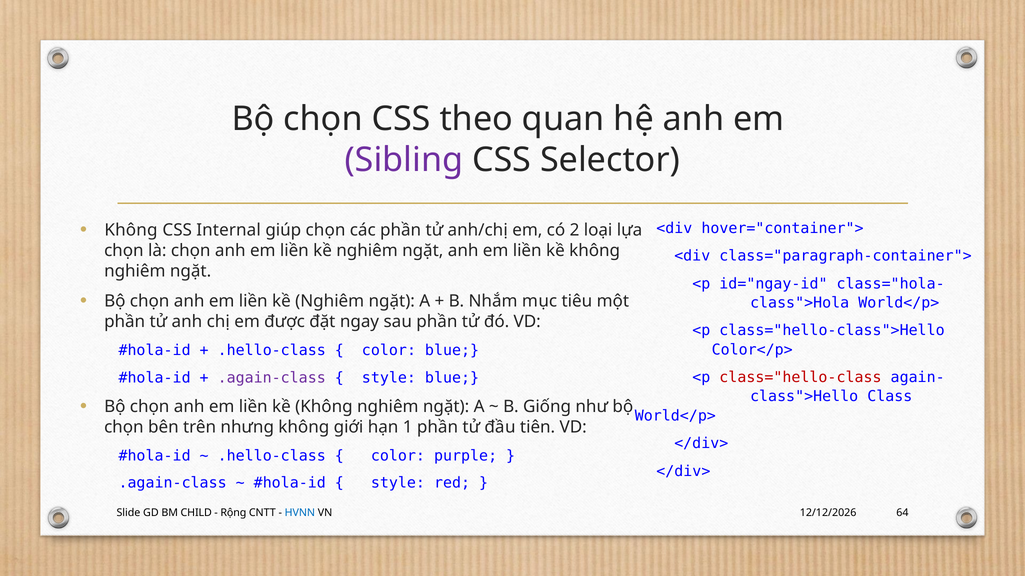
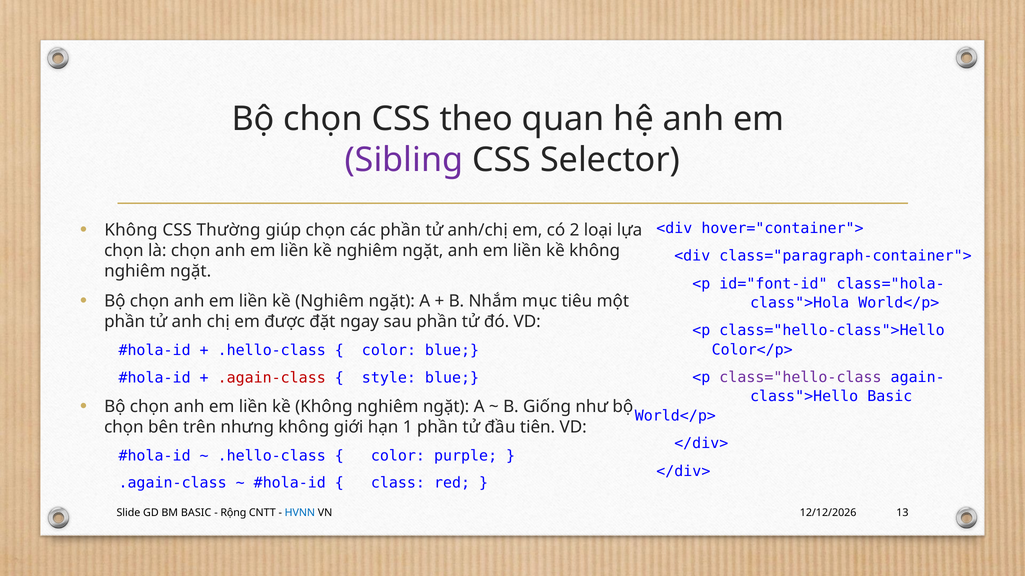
Internal: Internal -> Thường (229, 230)
id="ngay-id: id="ngay-id -> id="font-id (773, 284)
class="hello-class colour: red -> purple (800, 378)
.again-class colour: purple -> red (272, 378)
class">Hello Class: Class -> Basic (890, 397)
style: style -> class (398, 483)
BM CHILD: CHILD -> BASIC (196, 513)
64: 64 -> 13 (902, 513)
